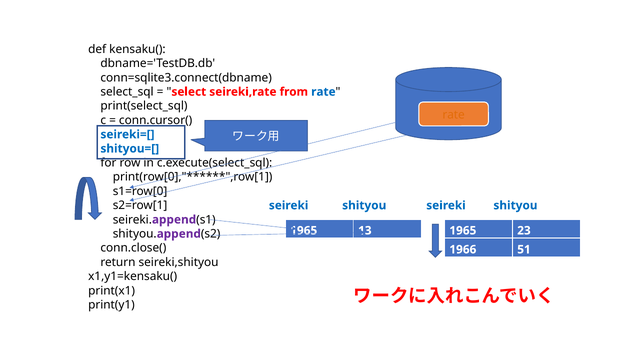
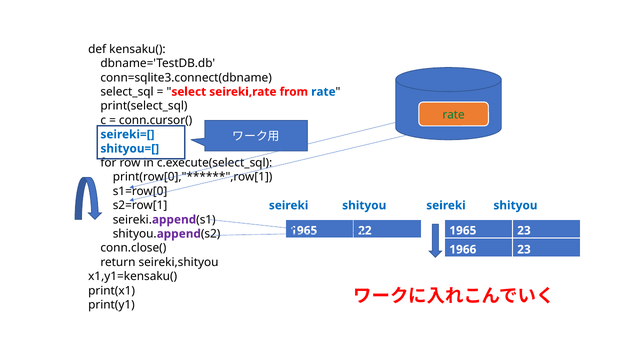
rate colour: orange -> green (454, 115)
13: 13 -> 22 (365, 231)
1966 51: 51 -> 23 (524, 249)
